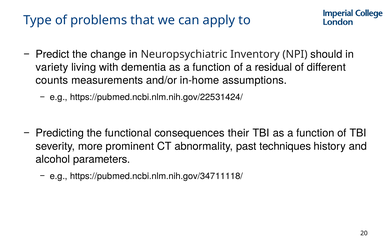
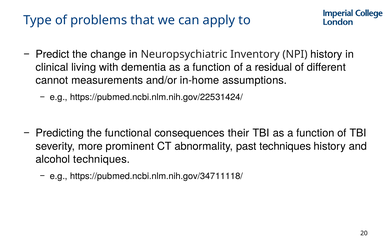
NPI should: should -> history (326, 54)
variety: variety -> clinical (52, 67)
counts: counts -> cannot (52, 81)
alcohol parameters: parameters -> techniques (102, 159)
